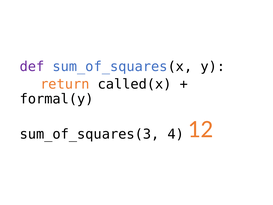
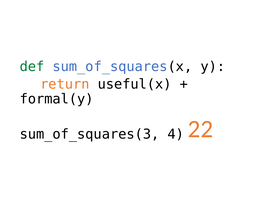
def colour: purple -> green (32, 66)
called(x: called(x -> useful(x (135, 84)
12: 12 -> 22 (200, 129)
